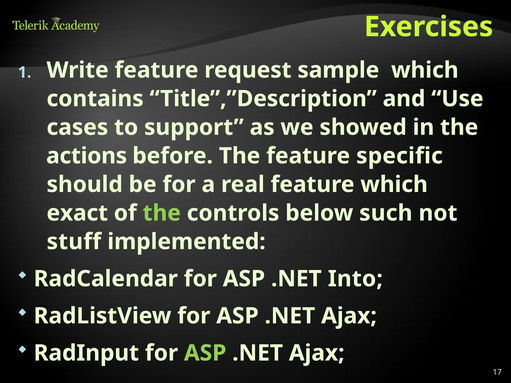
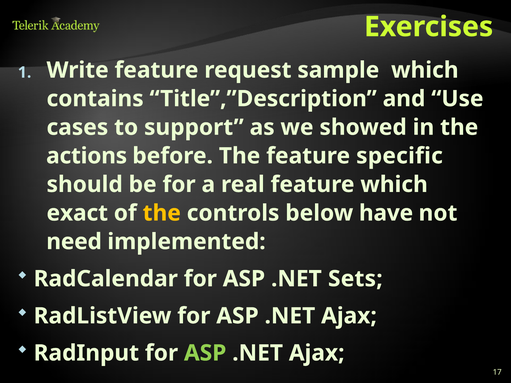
the colour: light green -> yellow (162, 213)
such: such -> have (386, 213)
stuff: stuff -> need (74, 242)
Into: Into -> Sets (355, 279)
